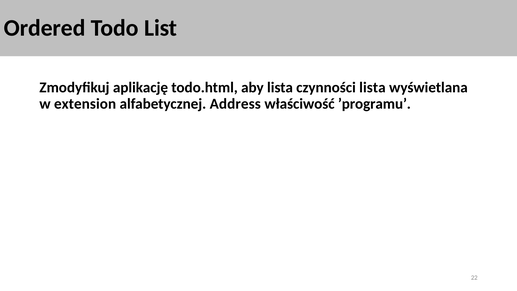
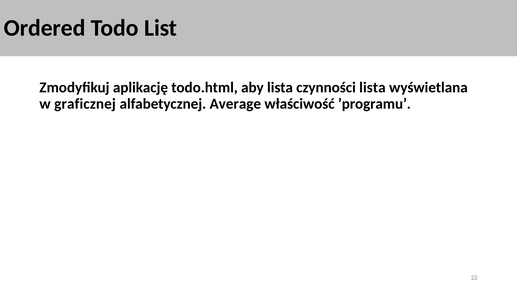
extension: extension -> graficznej (85, 104)
Address: Address -> Average (235, 104)
